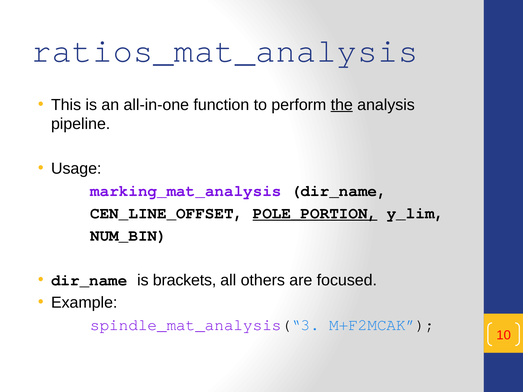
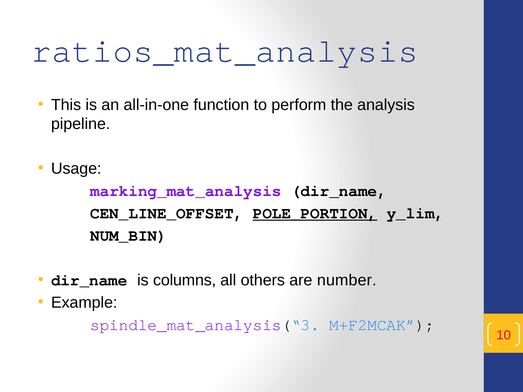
the underline: present -> none (342, 105)
brackets: brackets -> columns (185, 280)
focused: focused -> number (347, 280)
